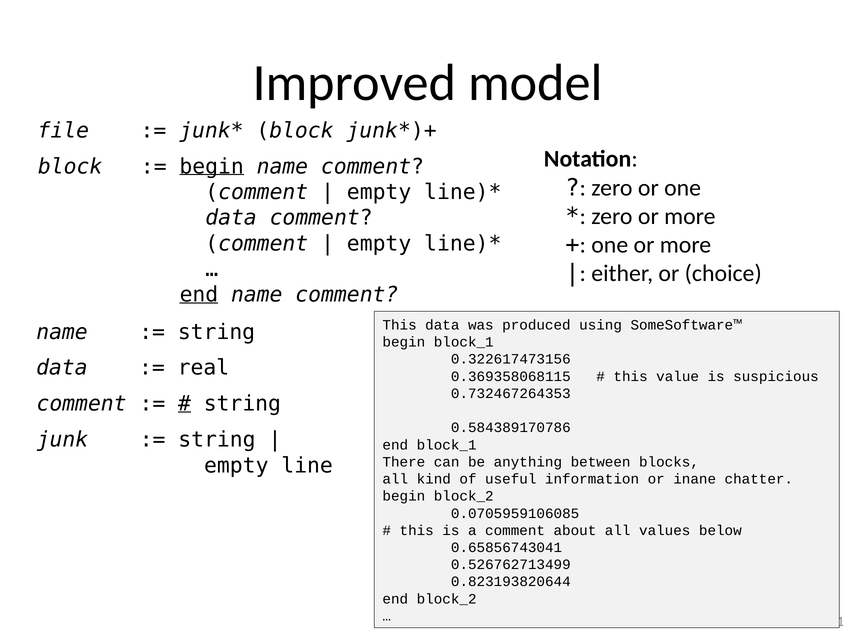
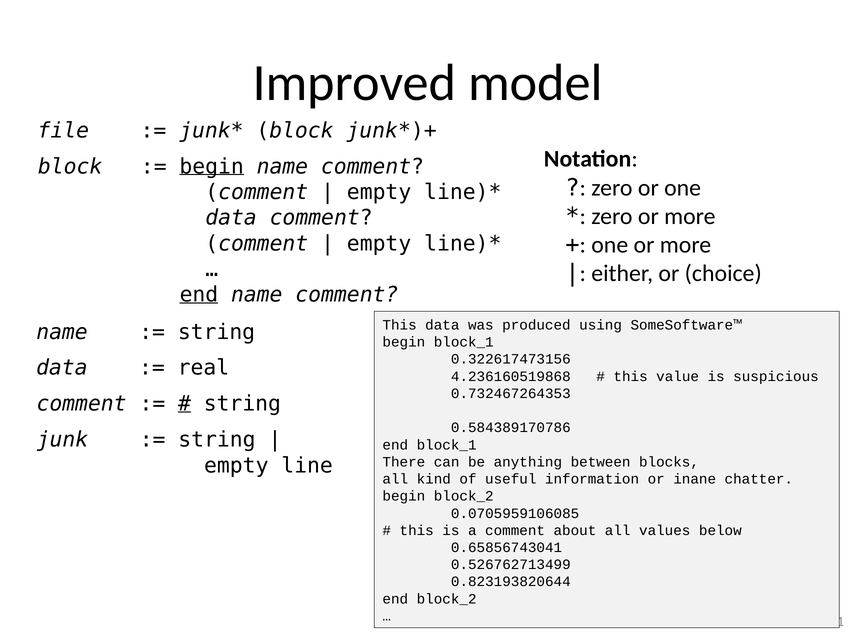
0.369358068115: 0.369358068115 -> 4.236160519868 (511, 376)
